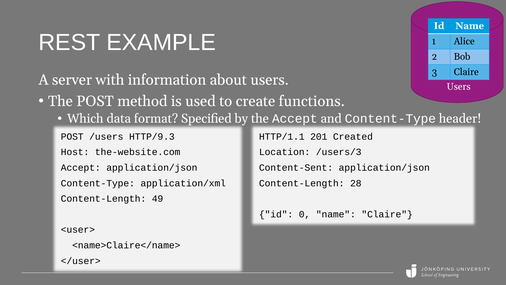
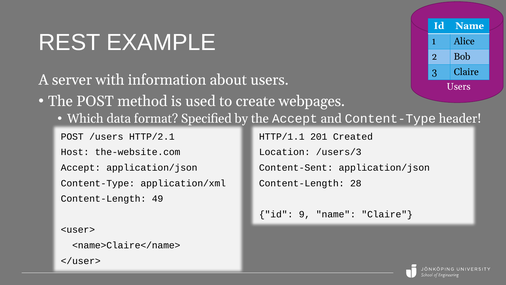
functions: functions -> webpages (312, 101)
HTTP/9.3: HTTP/9.3 -> HTTP/2.1 (152, 136)
0: 0 -> 9 (305, 214)
